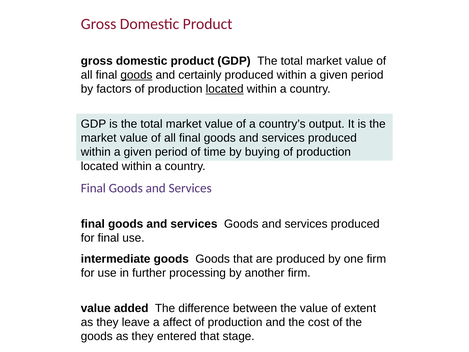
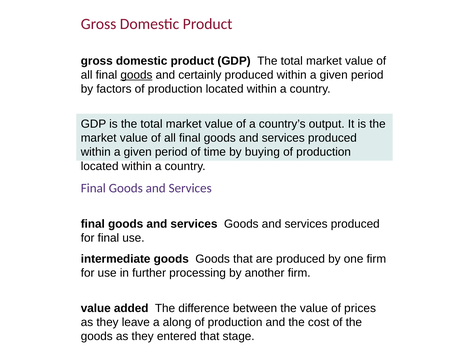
located underline: present -> none (225, 89)
extent: extent -> prices (360, 308)
affect: affect -> along (177, 322)
